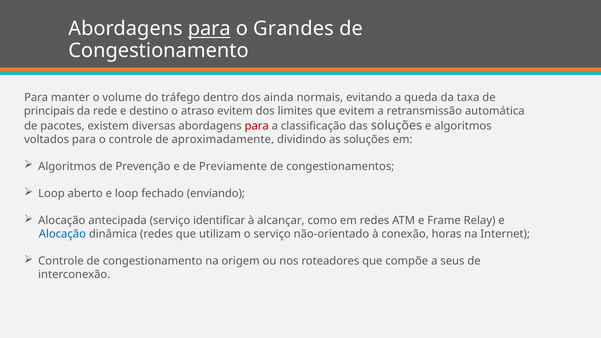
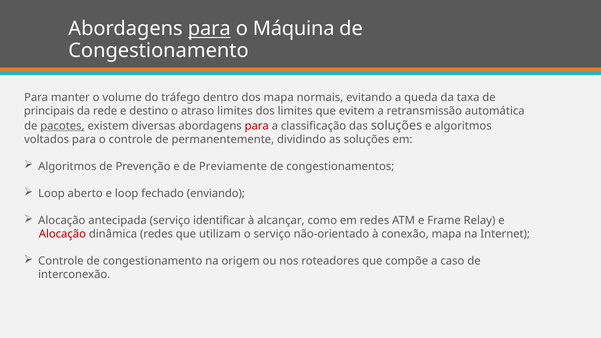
Grandes: Grandes -> Máquina (294, 29)
dos ainda: ainda -> mapa (279, 98)
atraso evitem: evitem -> limites (235, 111)
pacotes underline: none -> present (62, 126)
aproximadamente: aproximadamente -> permanentemente (223, 140)
Alocação colour: blue -> red (62, 234)
conexão horas: horas -> mapa (447, 234)
seus: seus -> caso (452, 261)
